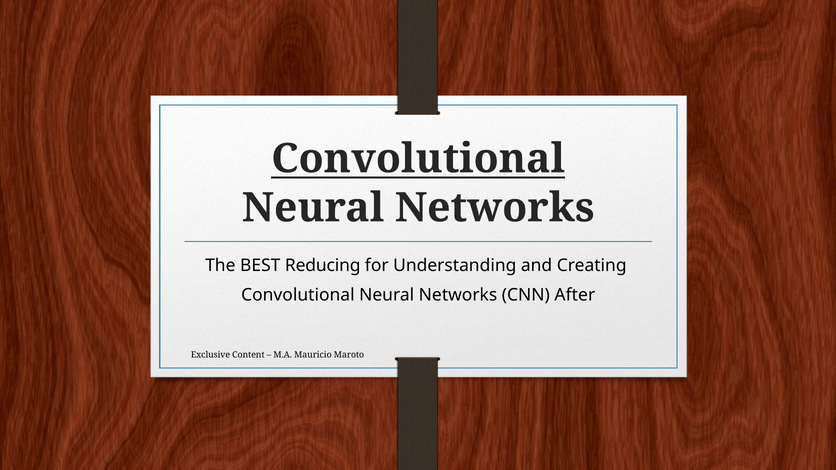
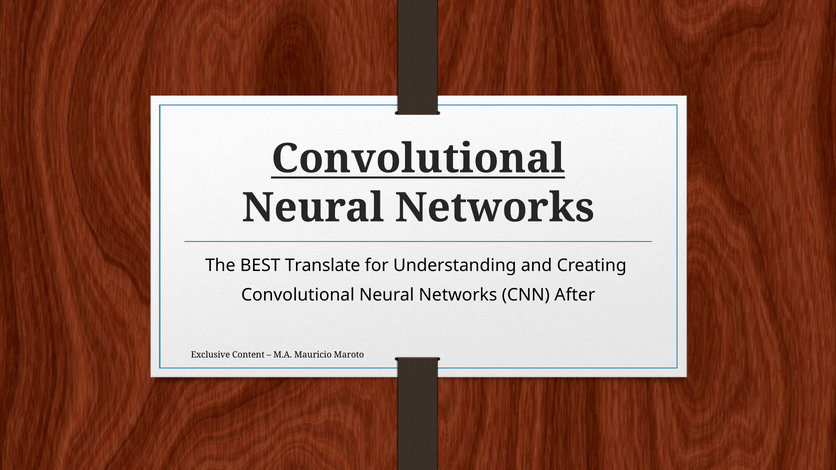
Reducing: Reducing -> Translate (323, 266)
